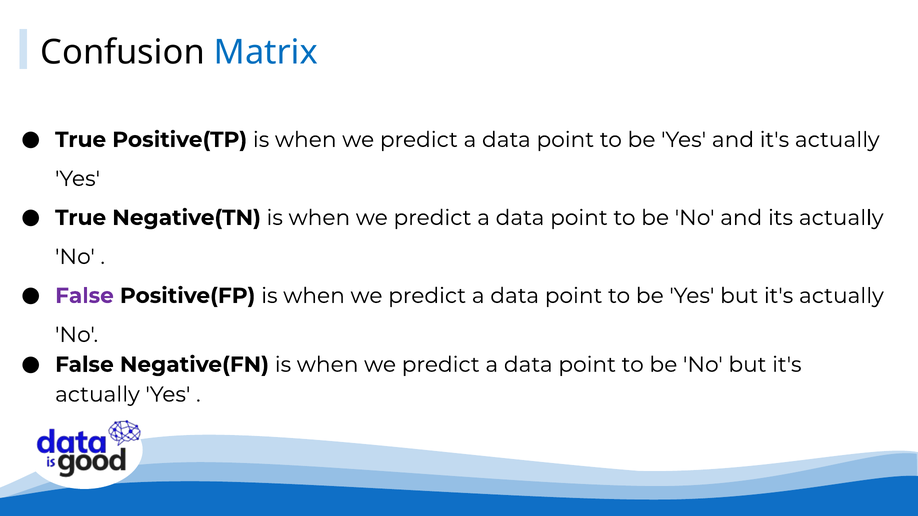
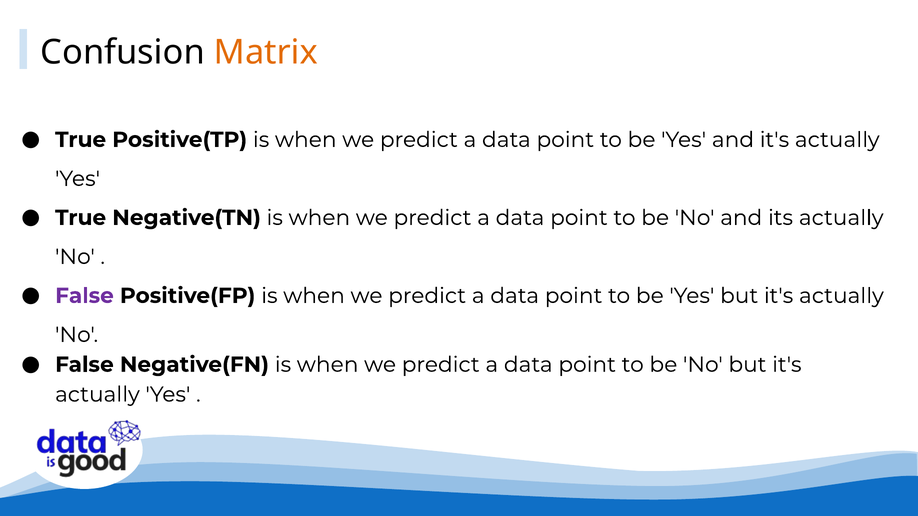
Matrix colour: blue -> orange (266, 53)
